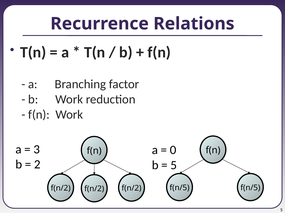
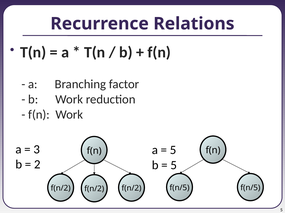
0: 0 -> 5 (173, 150)
